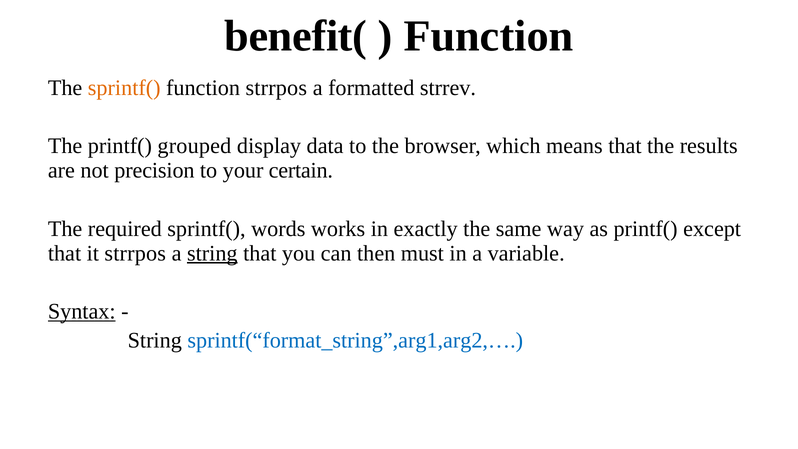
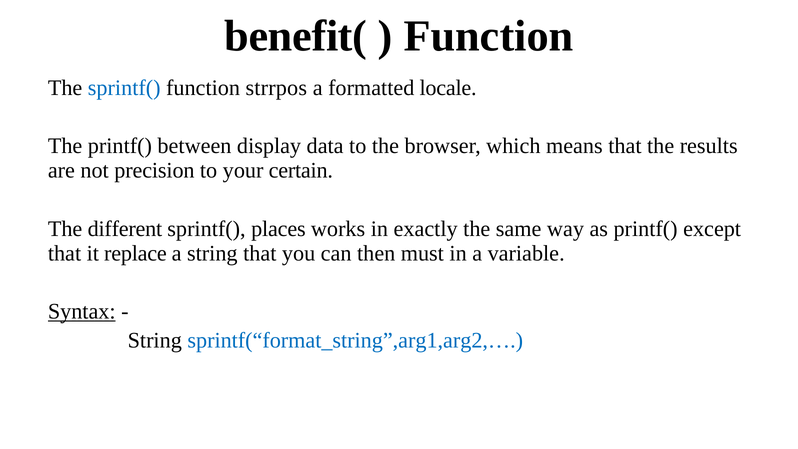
sprintf( colour: orange -> blue (124, 88)
strrev: strrev -> locale (448, 88)
grouped: grouped -> between (194, 146)
required: required -> different (125, 229)
words: words -> places (278, 229)
it strrpos: strrpos -> replace (135, 253)
string underline: present -> none (212, 253)
